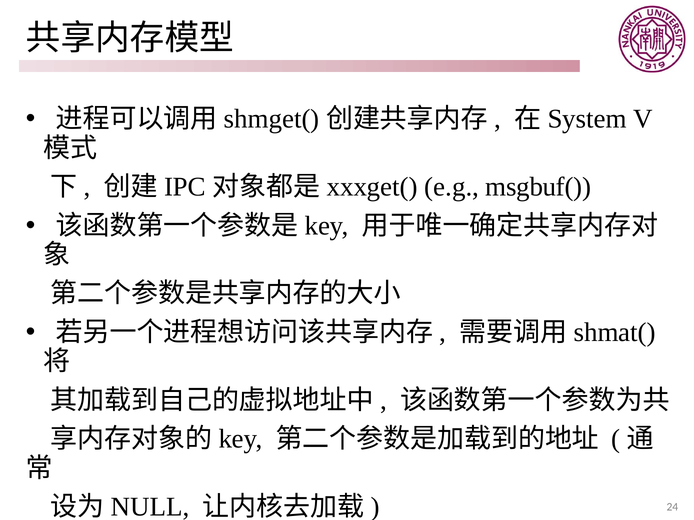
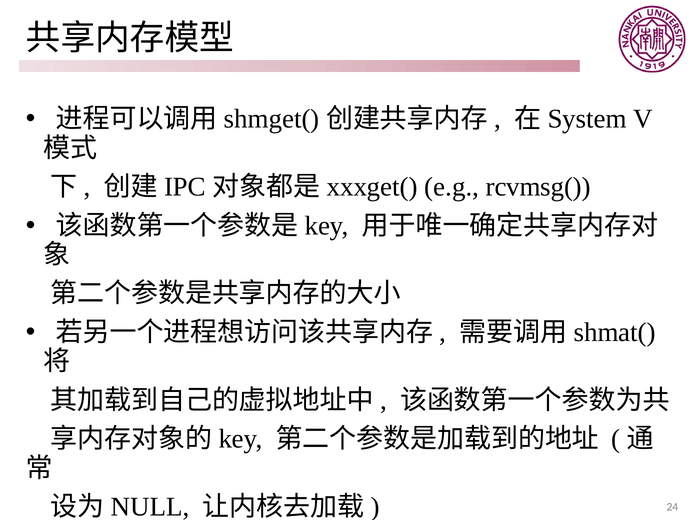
msgbuf(: msgbuf( -> rcvmsg( (538, 187)
